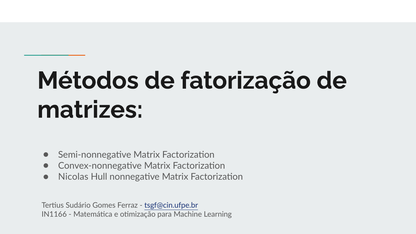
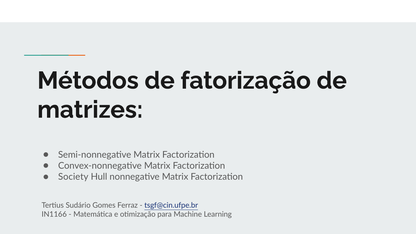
Nicolas: Nicolas -> Society (73, 177)
